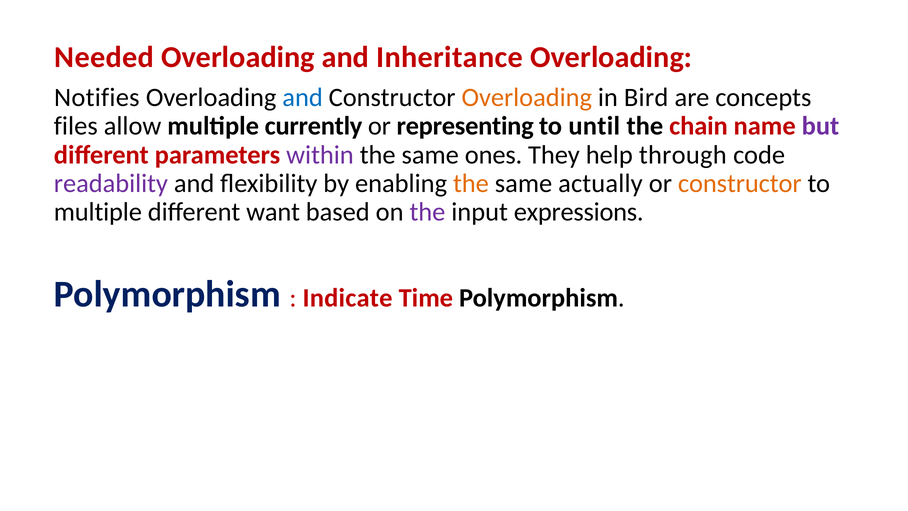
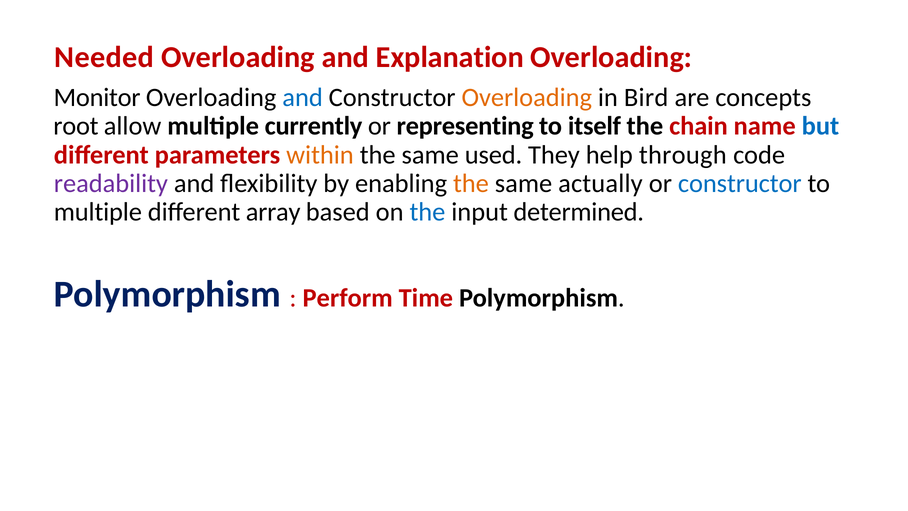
Inheritance: Inheritance -> Explanation (450, 57)
Notifies: Notifies -> Monitor (97, 98)
files: files -> root (76, 126)
until: until -> itself (594, 126)
but colour: purple -> blue (820, 126)
within colour: purple -> orange (320, 155)
ones: ones -> used (494, 155)
constructor colour: orange -> blue (740, 183)
want: want -> array (273, 212)
the colour: purple -> blue (427, 212)
expressions: expressions -> determined (579, 212)
Indicate: Indicate -> Perform (348, 298)
